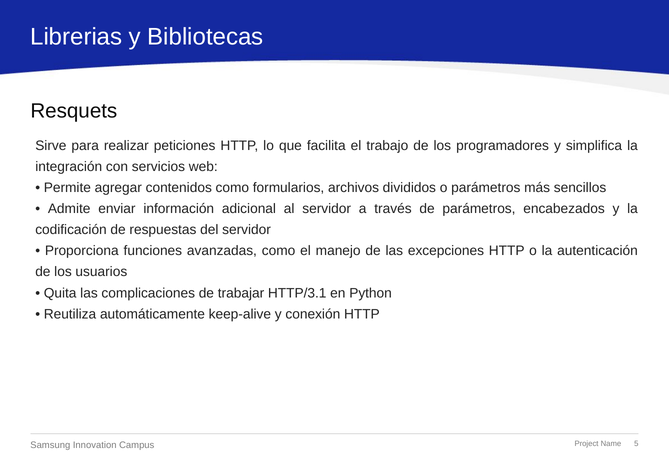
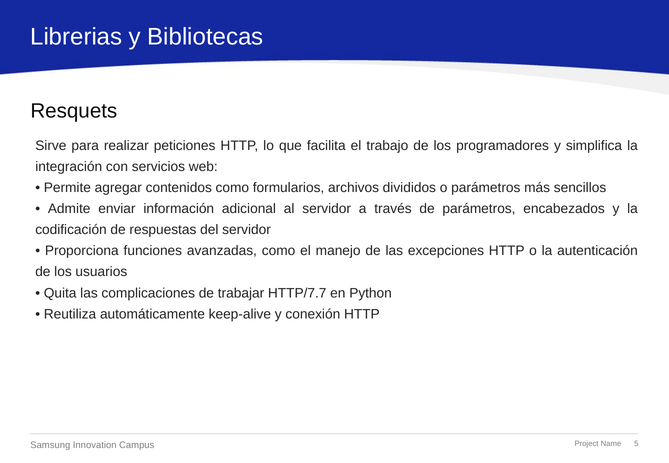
HTTP/3.1: HTTP/3.1 -> HTTP/7.7 (297, 293)
